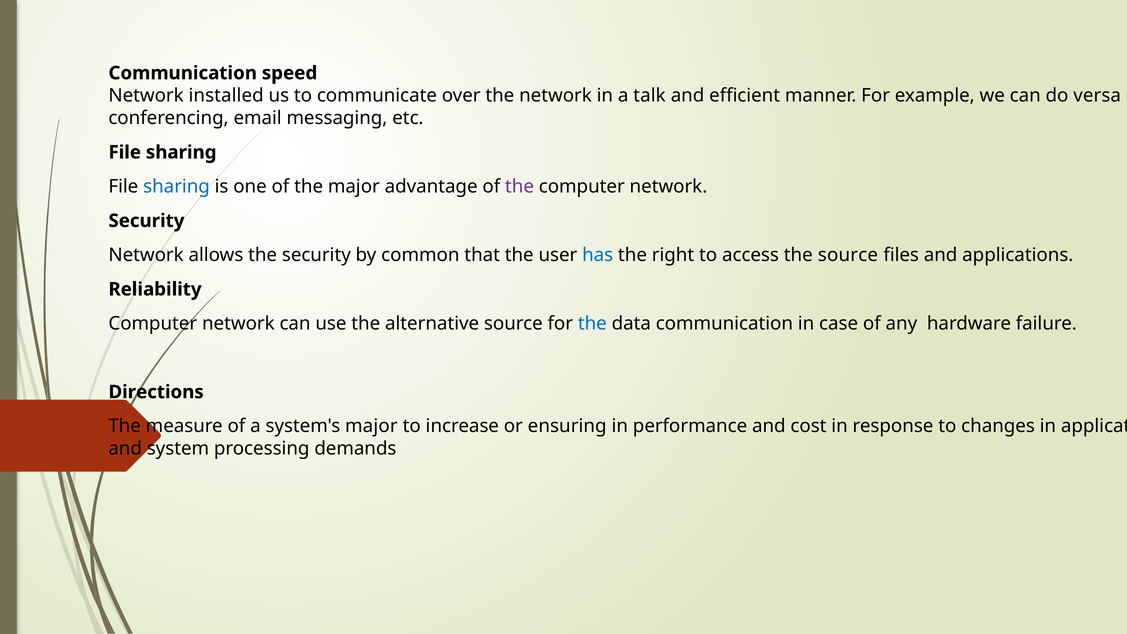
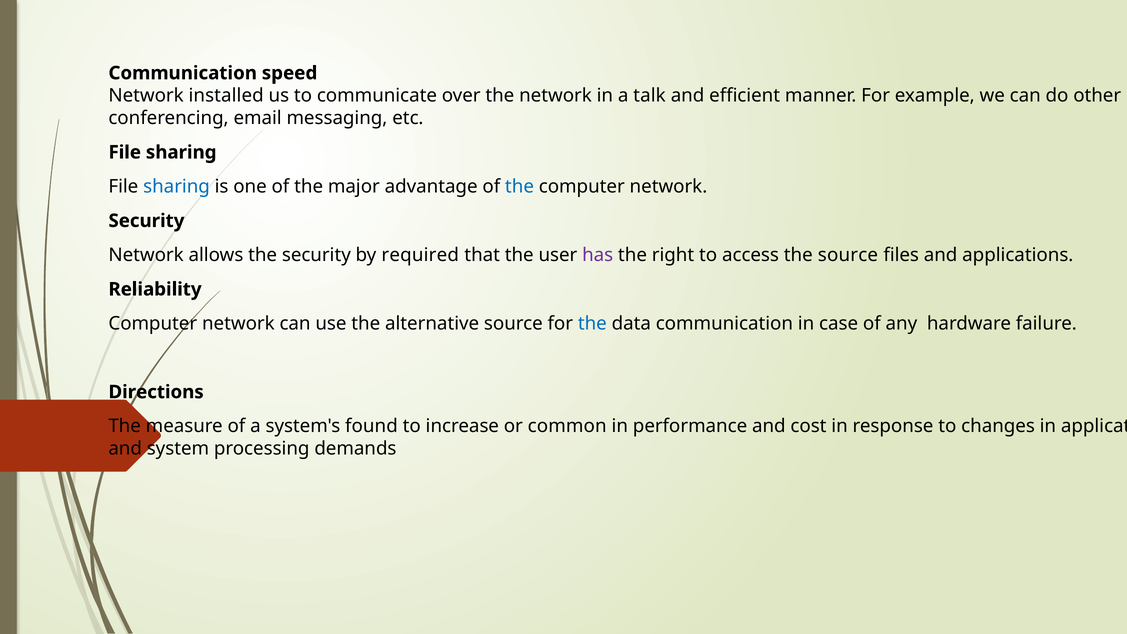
versa: versa -> other (1097, 96)
the colour: purple -> blue (519, 187)
common: common -> required (420, 255)
has colour: blue -> purple (598, 255)
system's major: major -> found (371, 426)
ensuring: ensuring -> common (567, 426)
